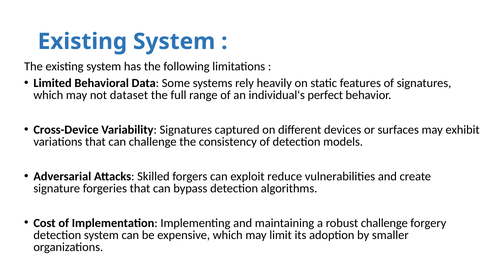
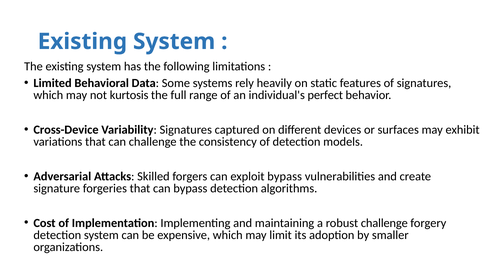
dataset: dataset -> kurtosis (129, 95)
exploit reduce: reduce -> bypass (285, 176)
